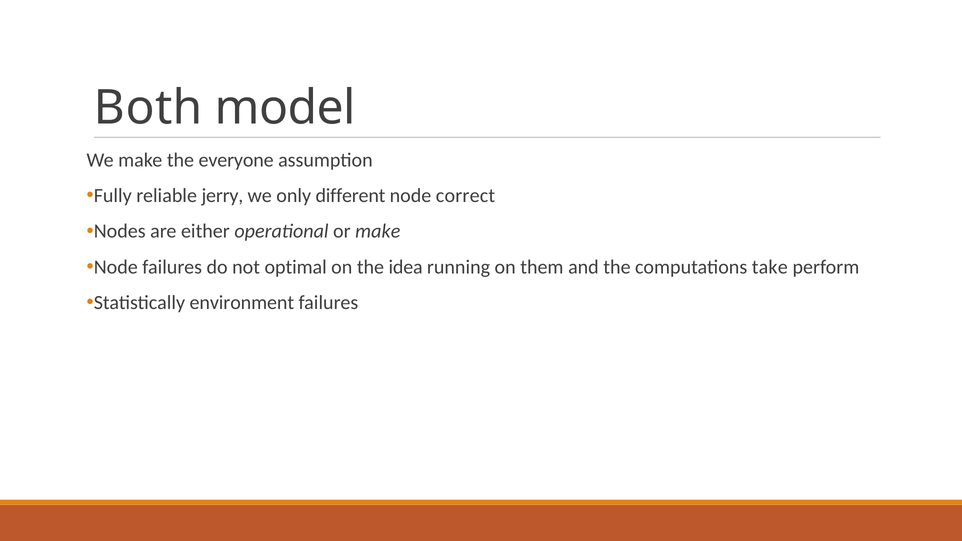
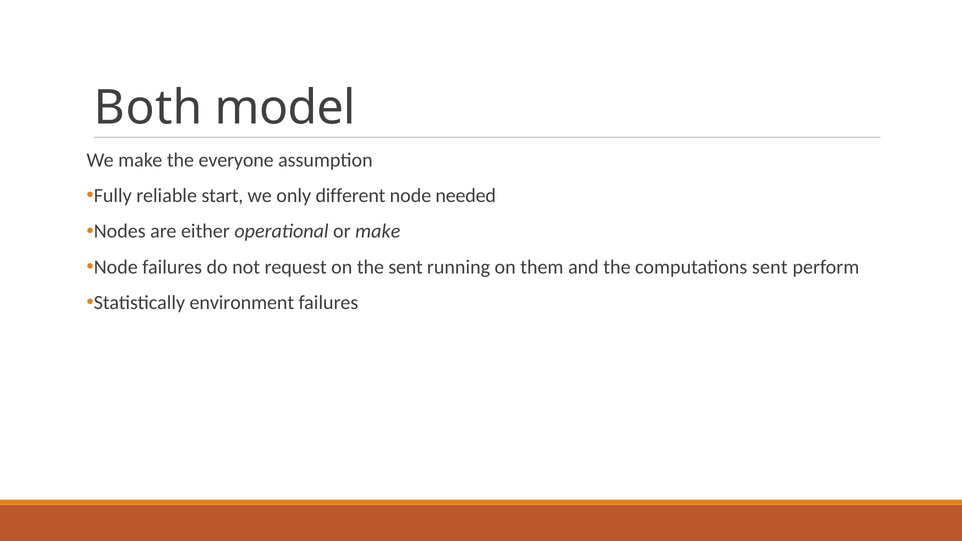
jerry: jerry -> start (222, 196)
correct: correct -> needed (466, 196)
optimal: optimal -> request (296, 267)
the idea: idea -> sent (406, 267)
computations take: take -> sent (770, 267)
